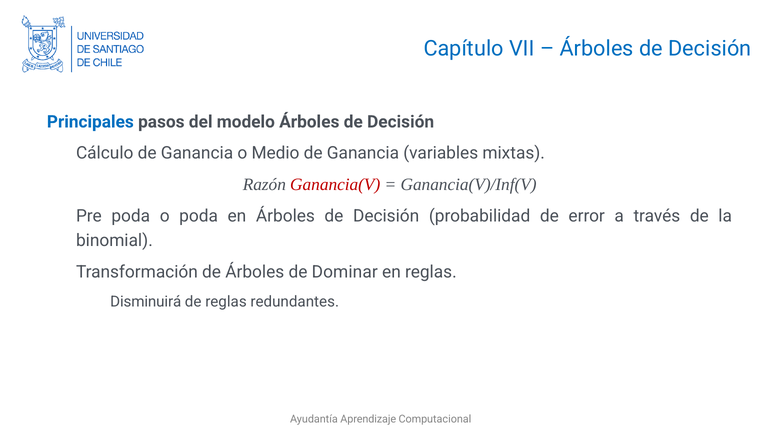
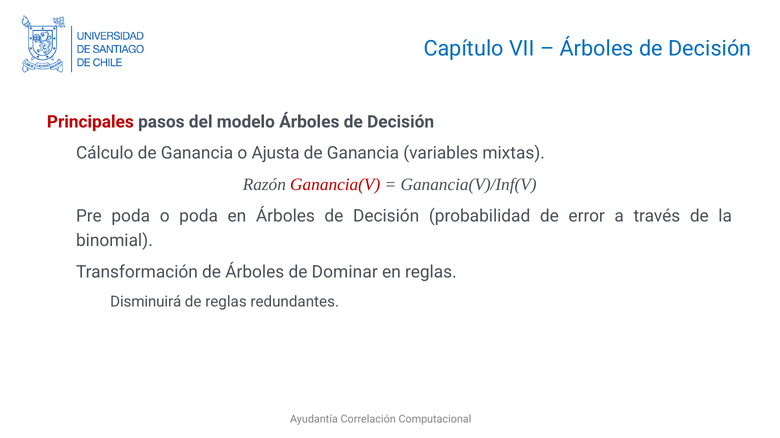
Principales colour: blue -> red (90, 122)
Medio: Medio -> Ajusta (276, 153)
Aprendizaje: Aprendizaje -> Correlación (368, 420)
